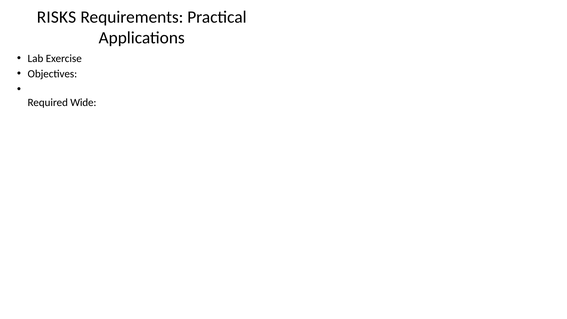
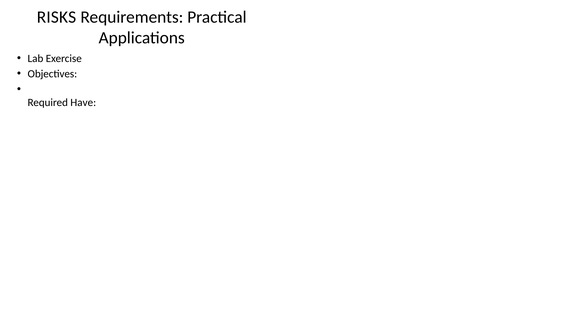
Wide: Wide -> Have (83, 103)
